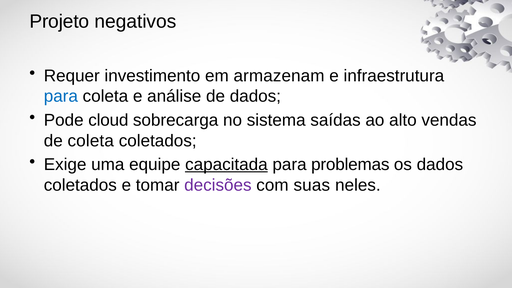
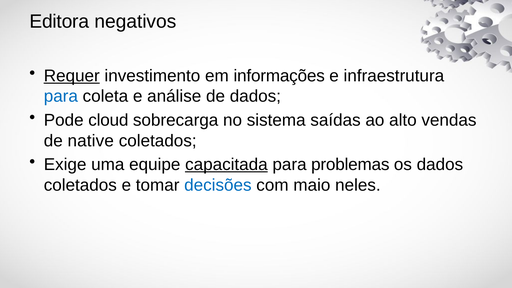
Projeto: Projeto -> Editora (59, 22)
Requer underline: none -> present (72, 76)
armazenam: armazenam -> informações (279, 76)
de coleta: coleta -> native (91, 141)
decisões colour: purple -> blue (218, 185)
suas: suas -> maio (312, 185)
